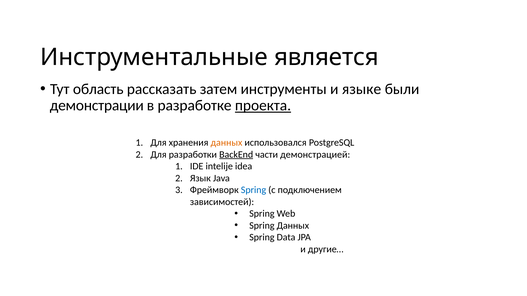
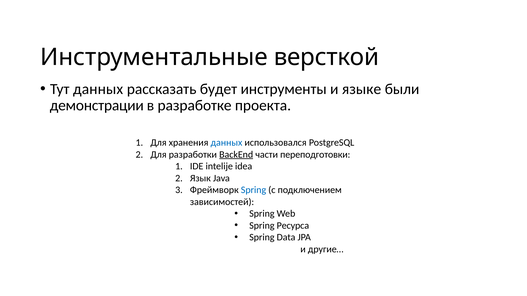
является: является -> версткой (326, 57)
Тут область: область -> данных (98, 89)
затем: затем -> будет (218, 89)
проекта underline: present -> none (263, 106)
данных colour: orange -> blue (226, 143)
демонстрацией: демонстрацией -> переподготовки (315, 155)
Spring Данных: Данных -> Ресурса (293, 226)
